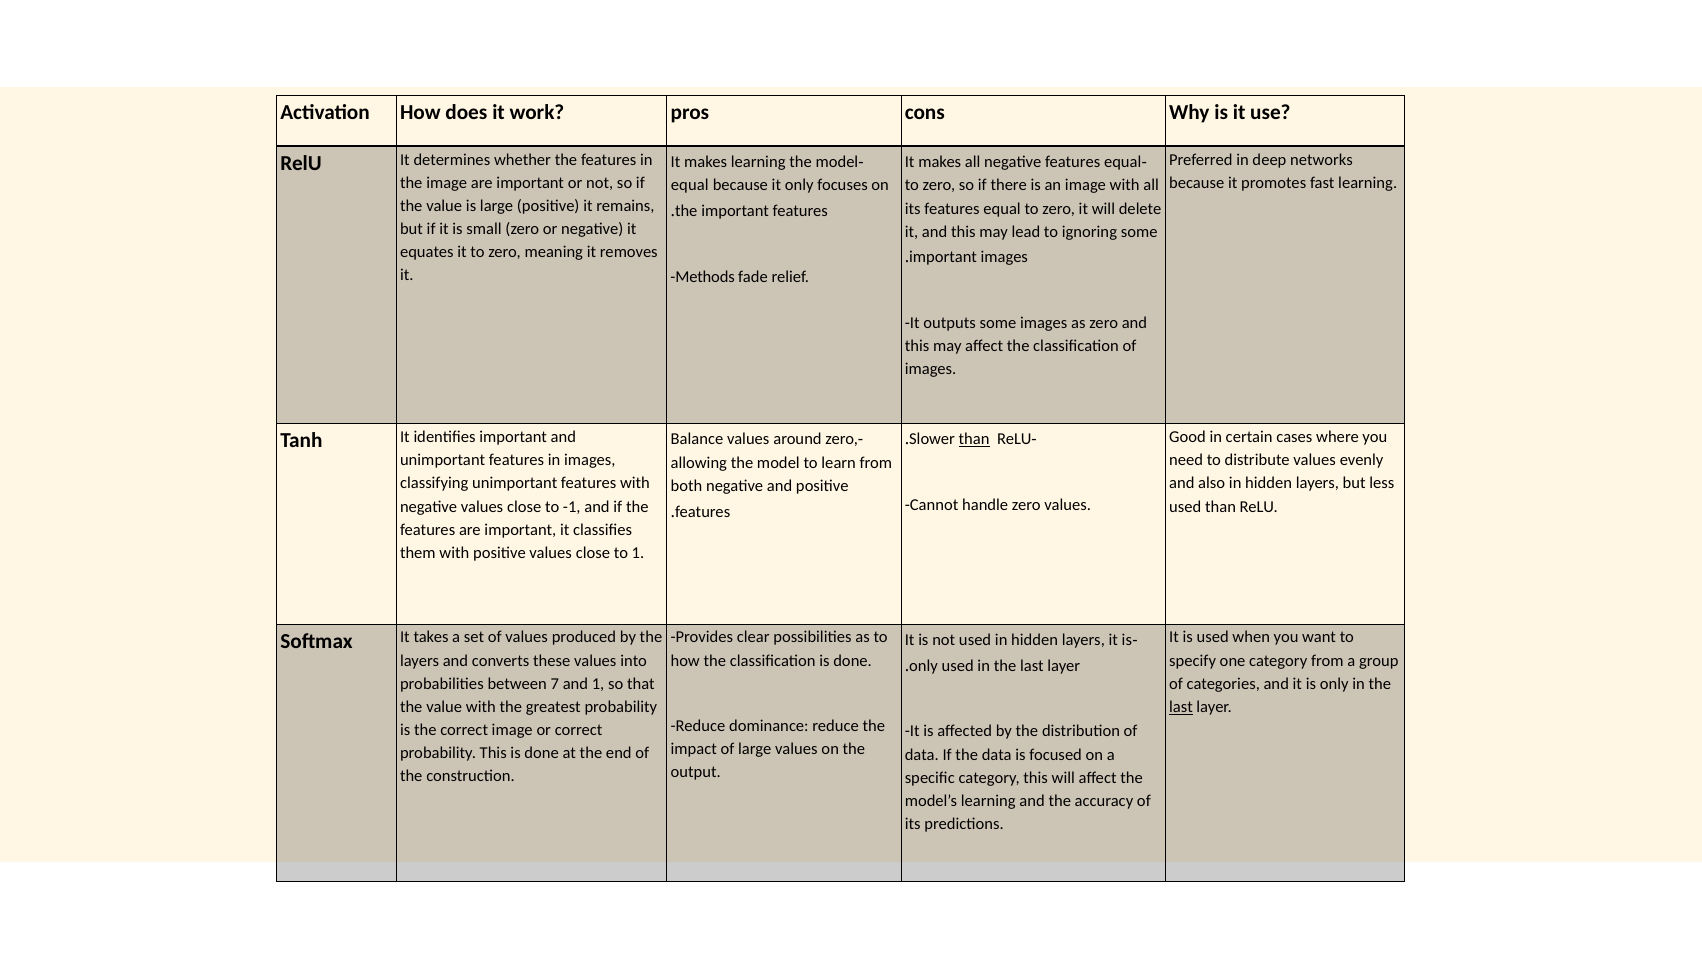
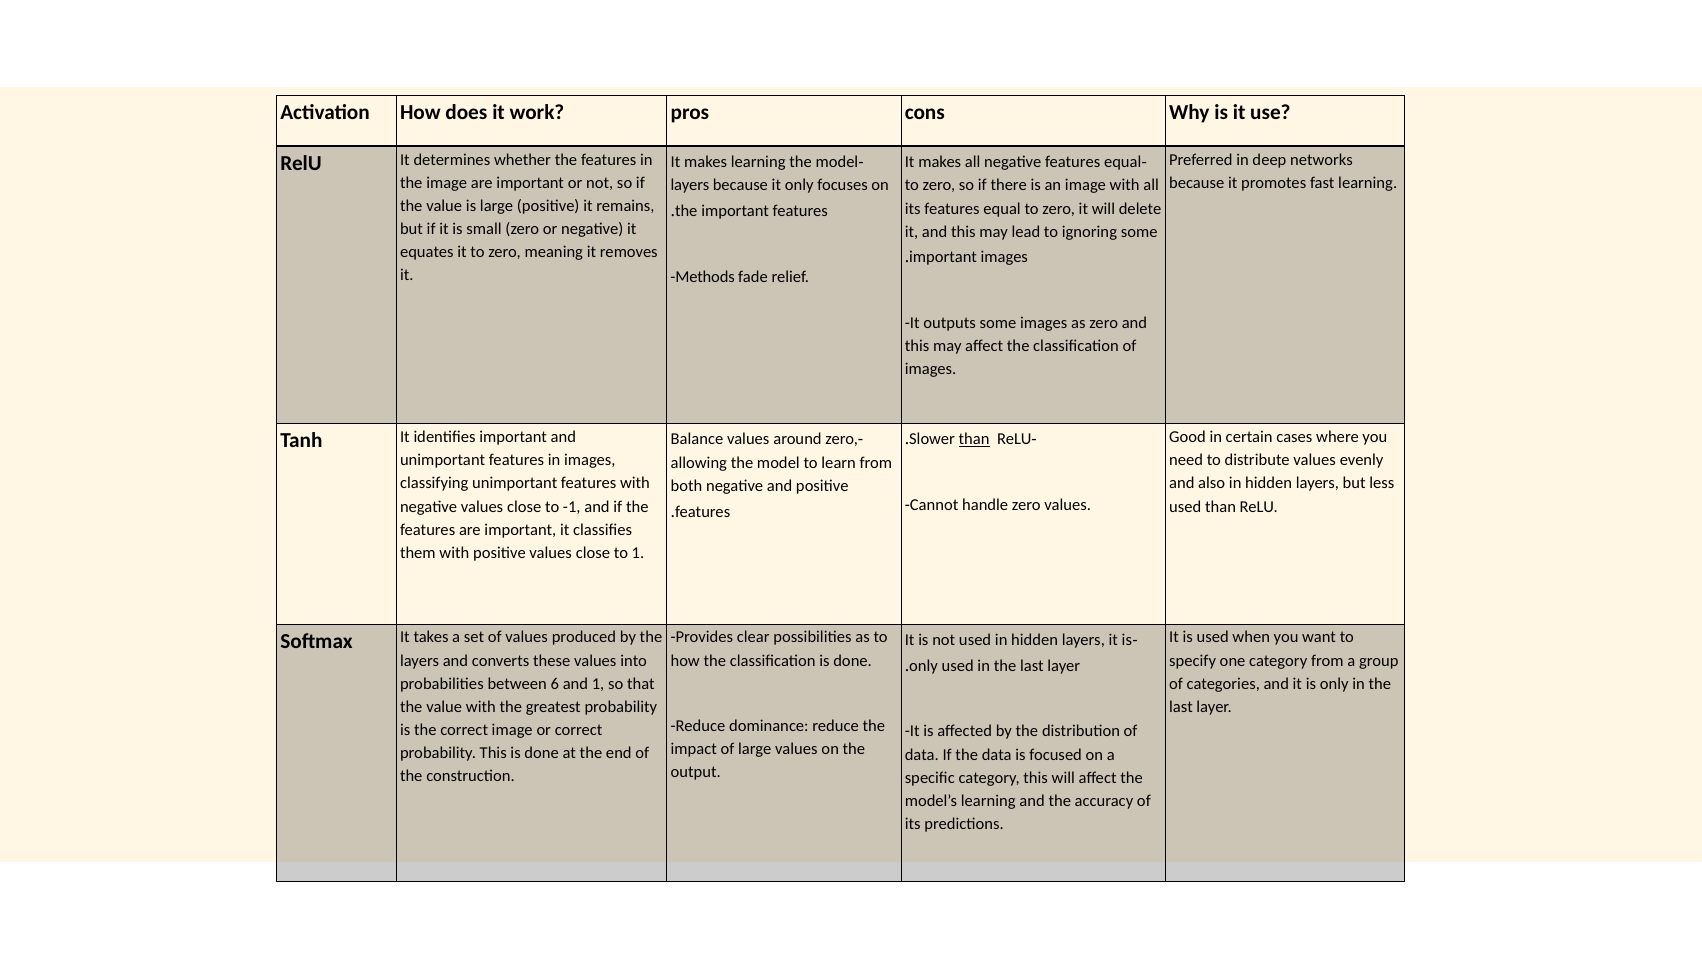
equal: equal -> layers (690, 185)
7: 7 -> 6 (555, 683)
last underline: present -> none (1181, 707)
